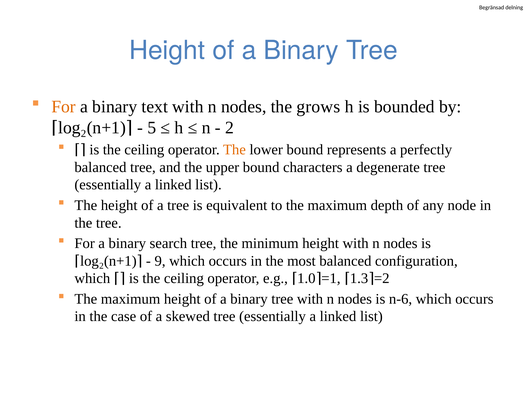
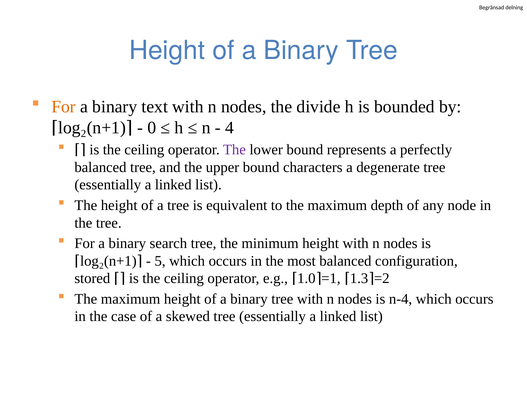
grows: grows -> divide (319, 107)
5: 5 -> 0 (152, 128)
2: 2 -> 4 (230, 128)
The colour: orange -> purple (234, 150)
9: 9 -> 5 (160, 261)
which: which -> stored (92, 279)
n-6: n-6 -> n-4 (401, 299)
